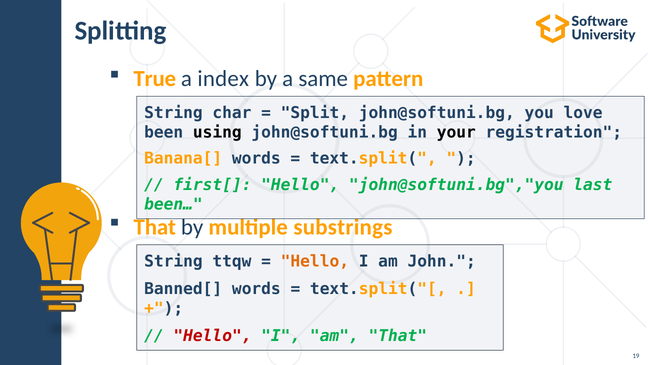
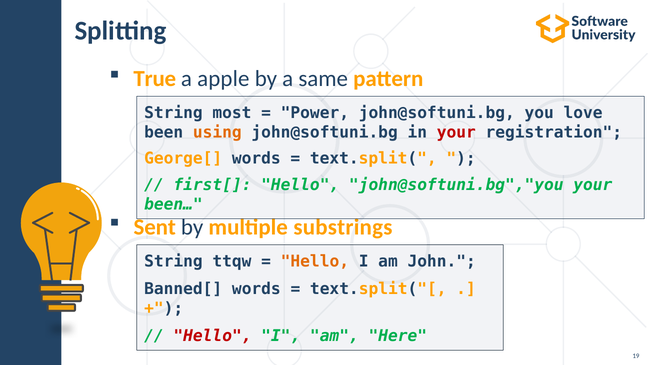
index: index -> apple (223, 79)
char: char -> most (232, 113)
Split: Split -> Power (315, 113)
using colour: black -> orange (217, 132)
your colour: black -> red (456, 132)
Banana[: Banana[ -> George[ (183, 158)
john@softuni.bg","you last: last -> your (593, 185)
That: That -> Sent (155, 227)
am That: That -> Here (398, 336)
